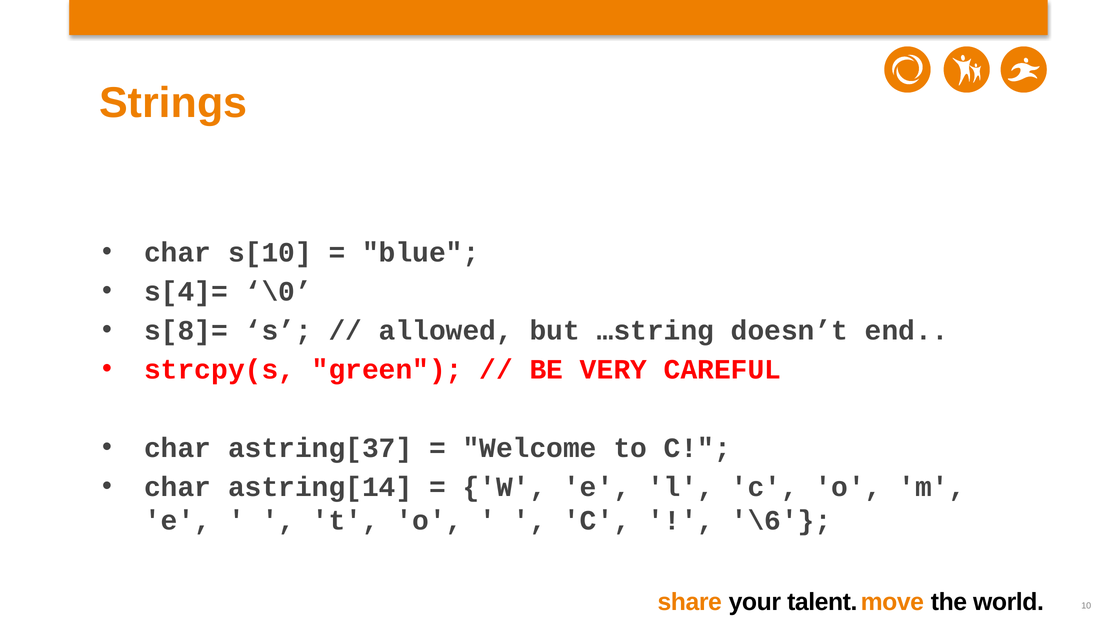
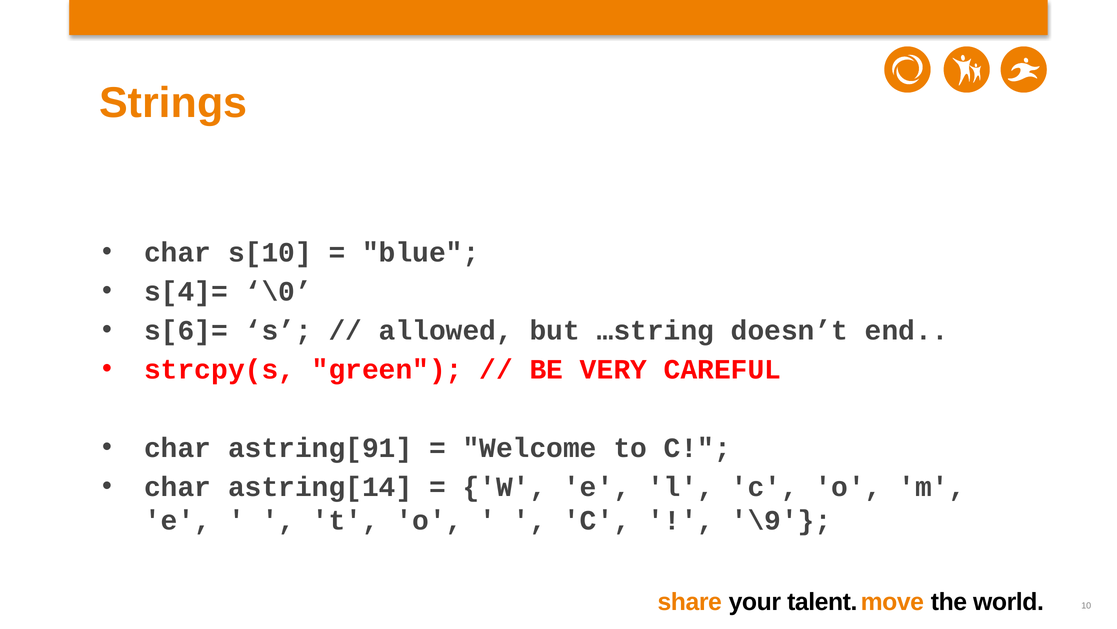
s[8]=: s[8]= -> s[6]= (186, 330)
astring[37: astring[37 -> astring[91 (320, 447)
\6: \6 -> \9 (781, 520)
